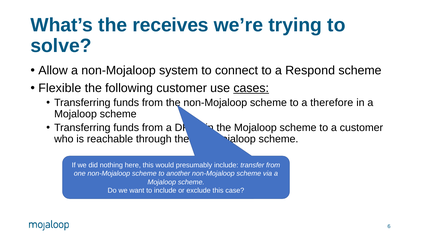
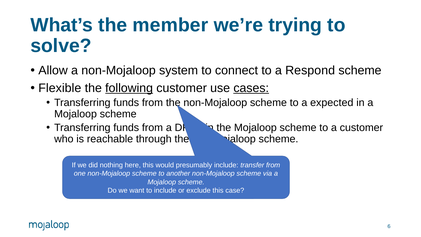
receives: receives -> member (170, 25)
following underline: none -> present (129, 88)
therefore: therefore -> expected (332, 103)
